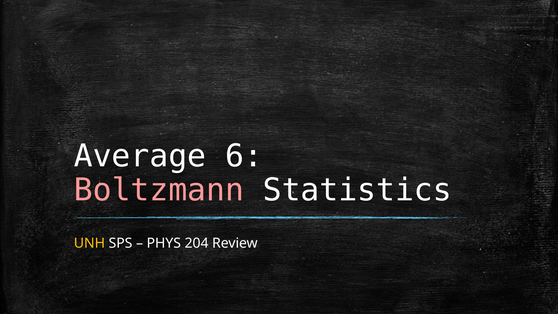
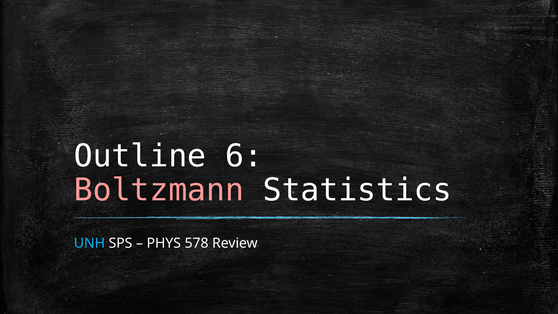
Average: Average -> Outline (140, 156)
UNH colour: yellow -> light blue (89, 243)
204: 204 -> 578 (197, 243)
